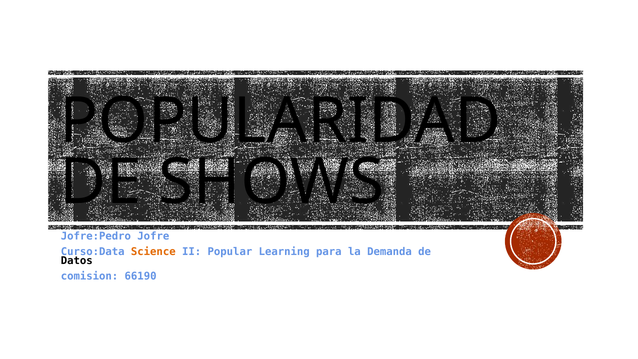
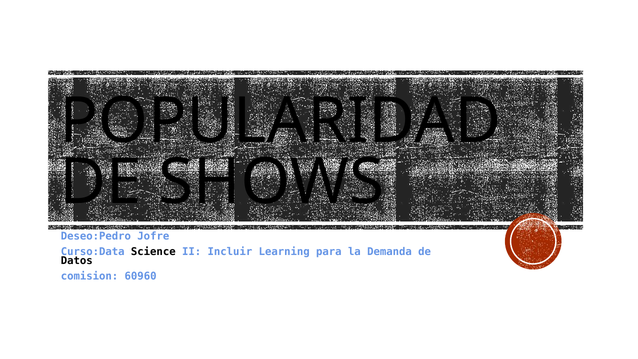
Jofre:Pedro: Jofre:Pedro -> Deseo:Pedro (96, 236)
Science colour: orange -> black (153, 251)
Popular: Popular -> Incluir (230, 251)
66190: 66190 -> 60960 (141, 276)
